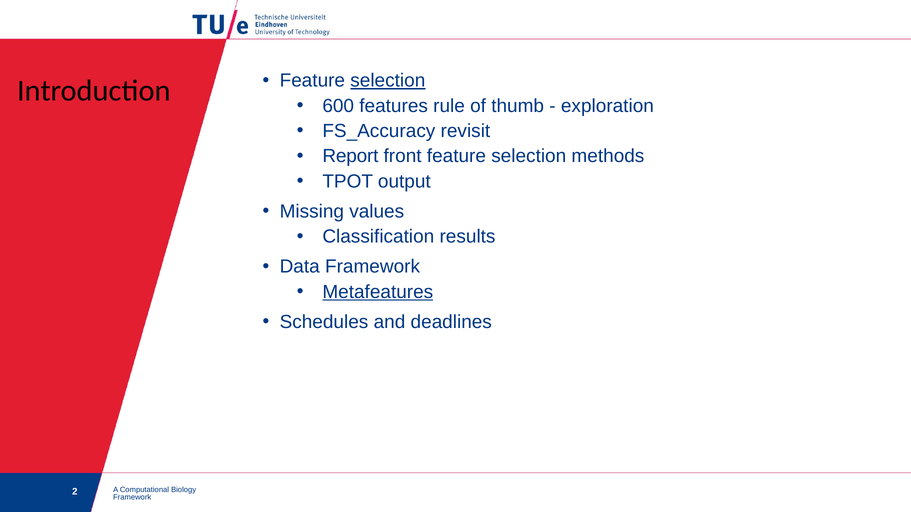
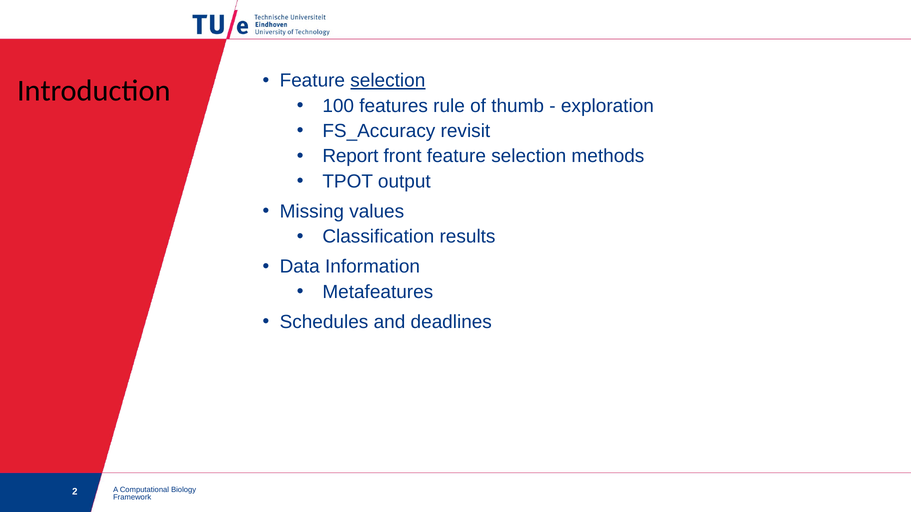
600: 600 -> 100 (338, 106)
Data Framework: Framework -> Information (373, 267)
Metafeatures underline: present -> none (378, 292)
